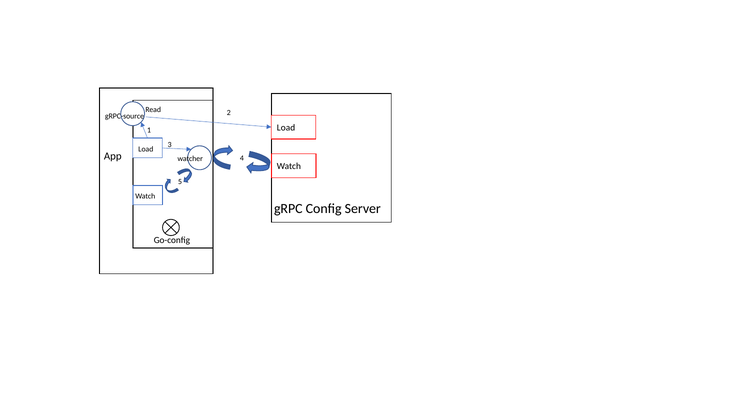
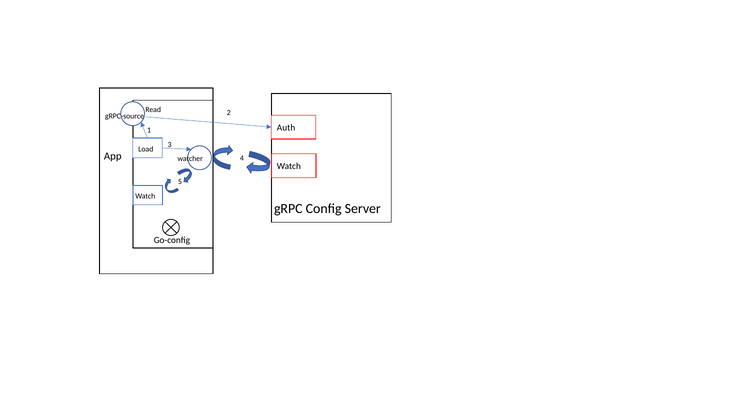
Load: Load -> Auth (286, 128)
